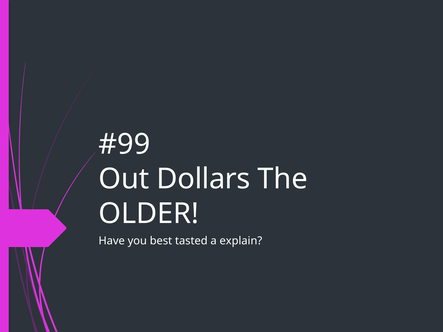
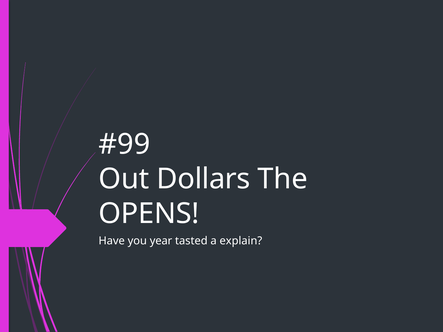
OLDER: OLDER -> OPENS (149, 214)
best: best -> year (161, 241)
